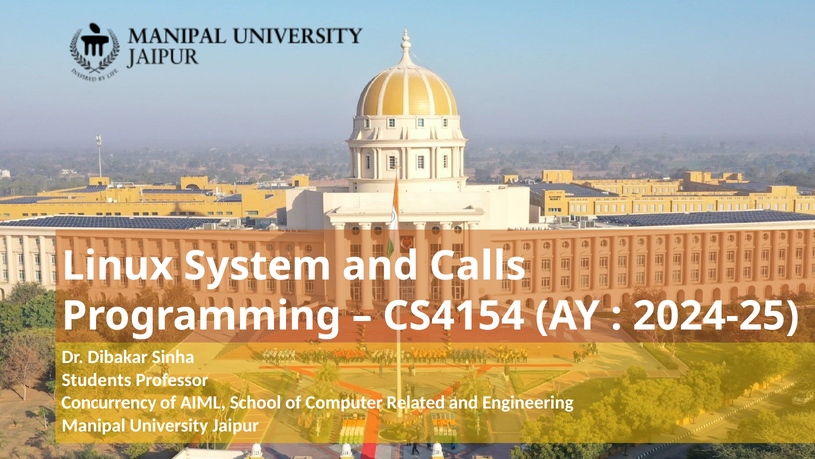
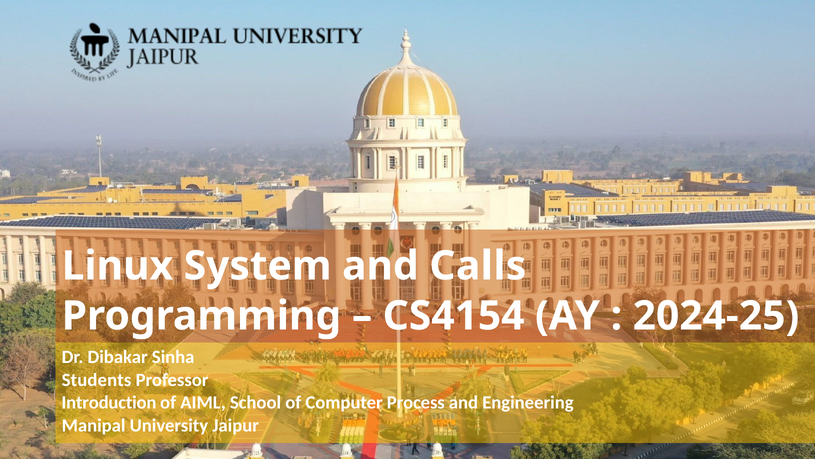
Concurrency: Concurrency -> Introduction (109, 402)
Related: Related -> Process (416, 402)
